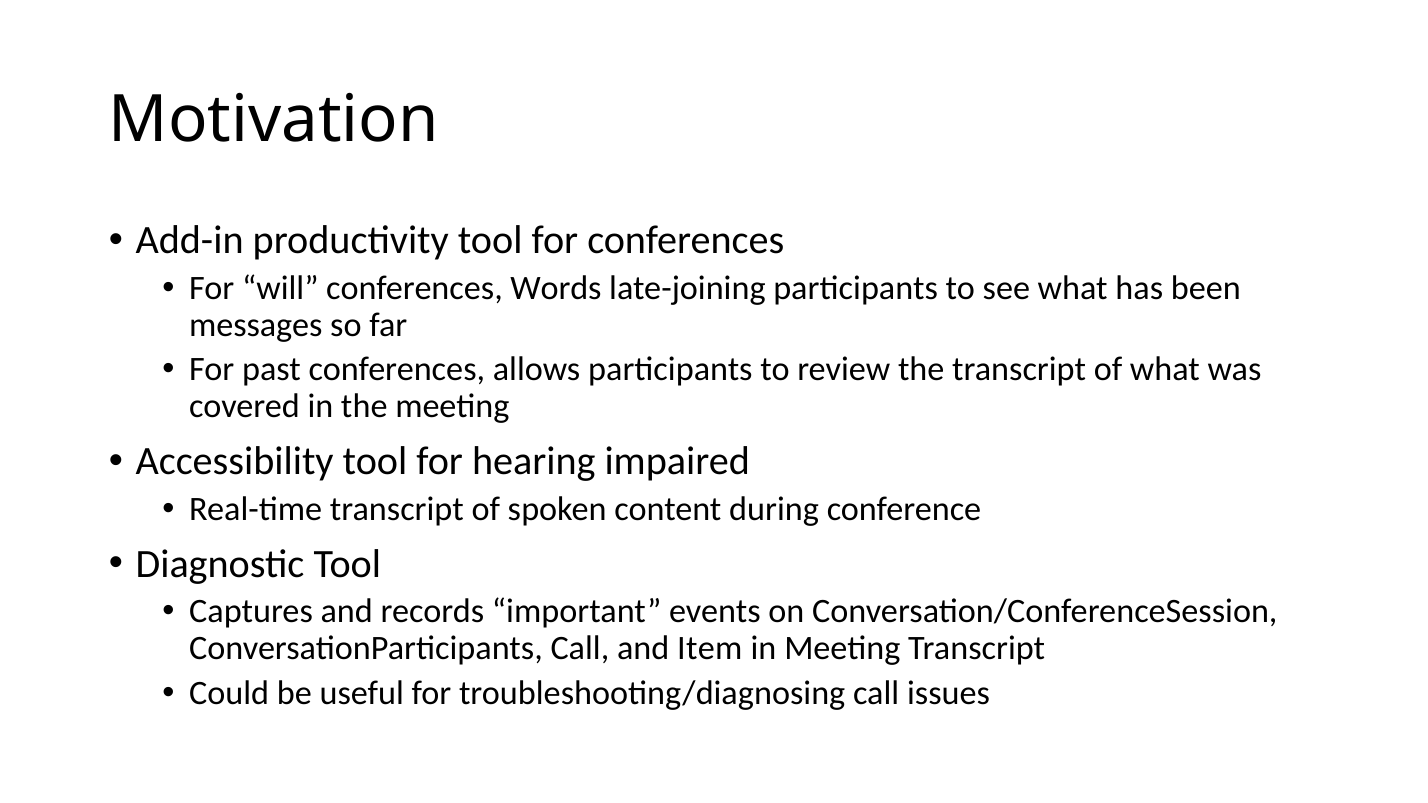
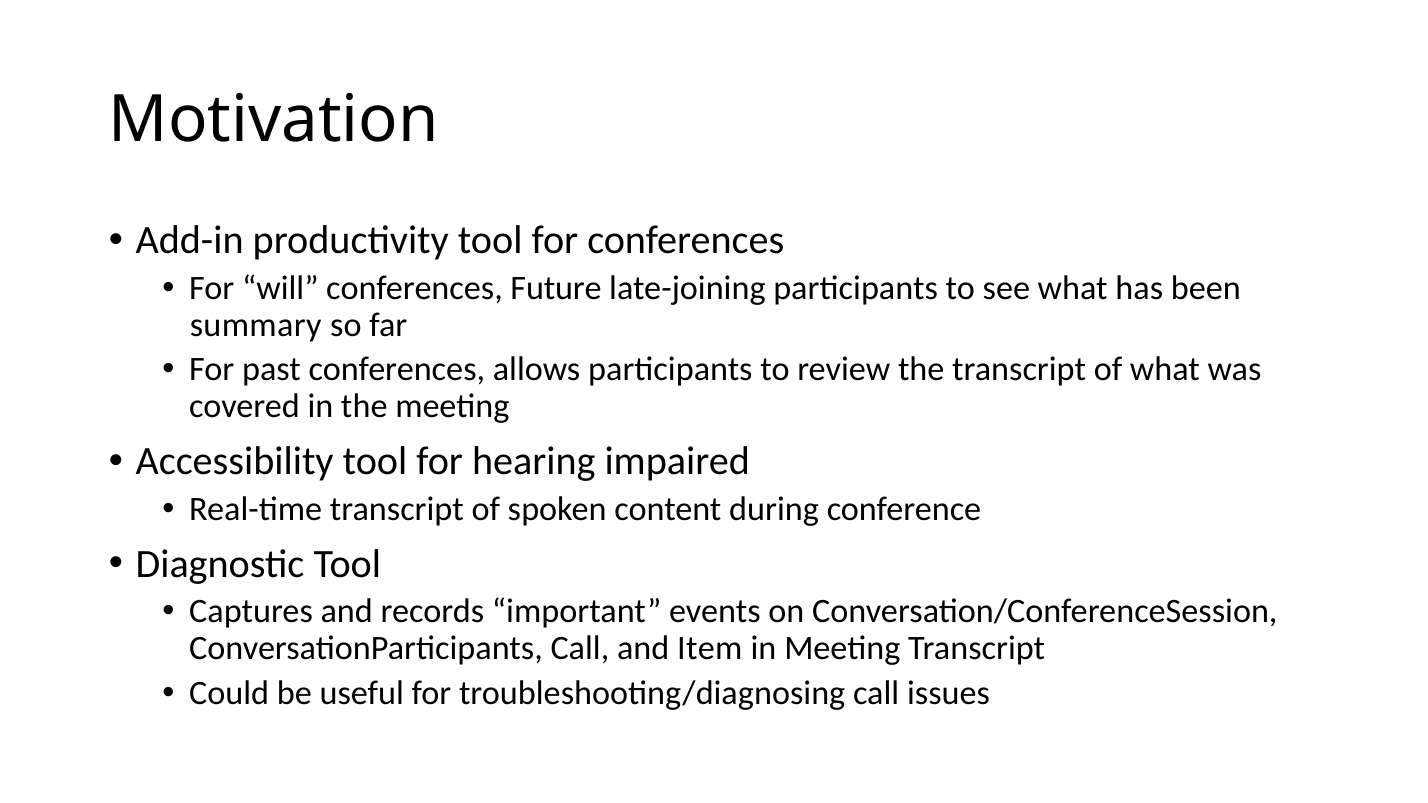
Words: Words -> Future (556, 288)
messages: messages -> summary (256, 325)
